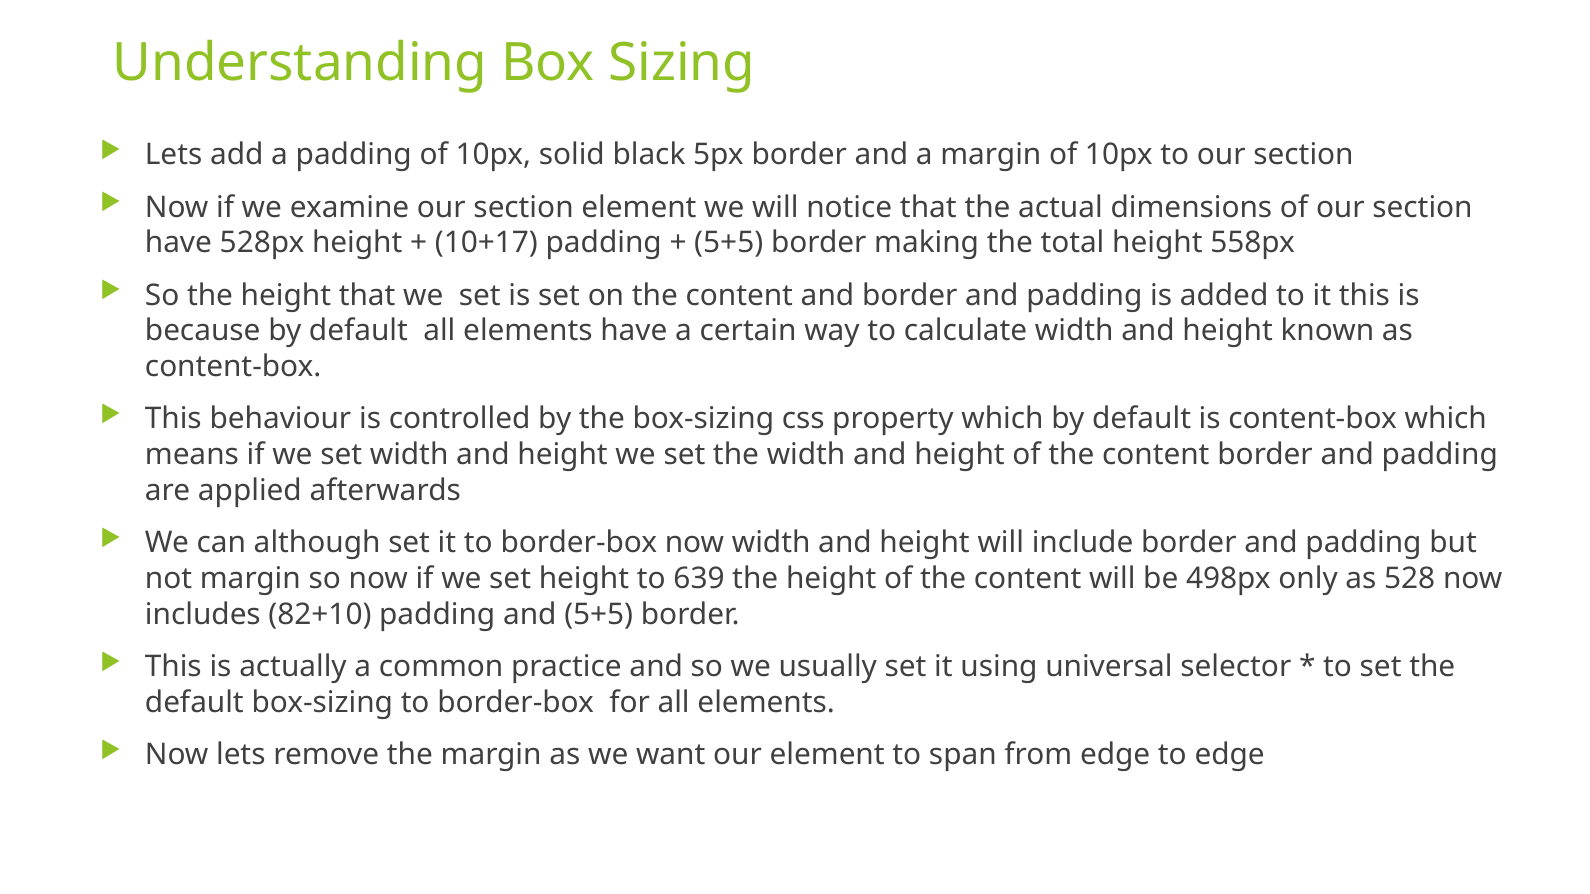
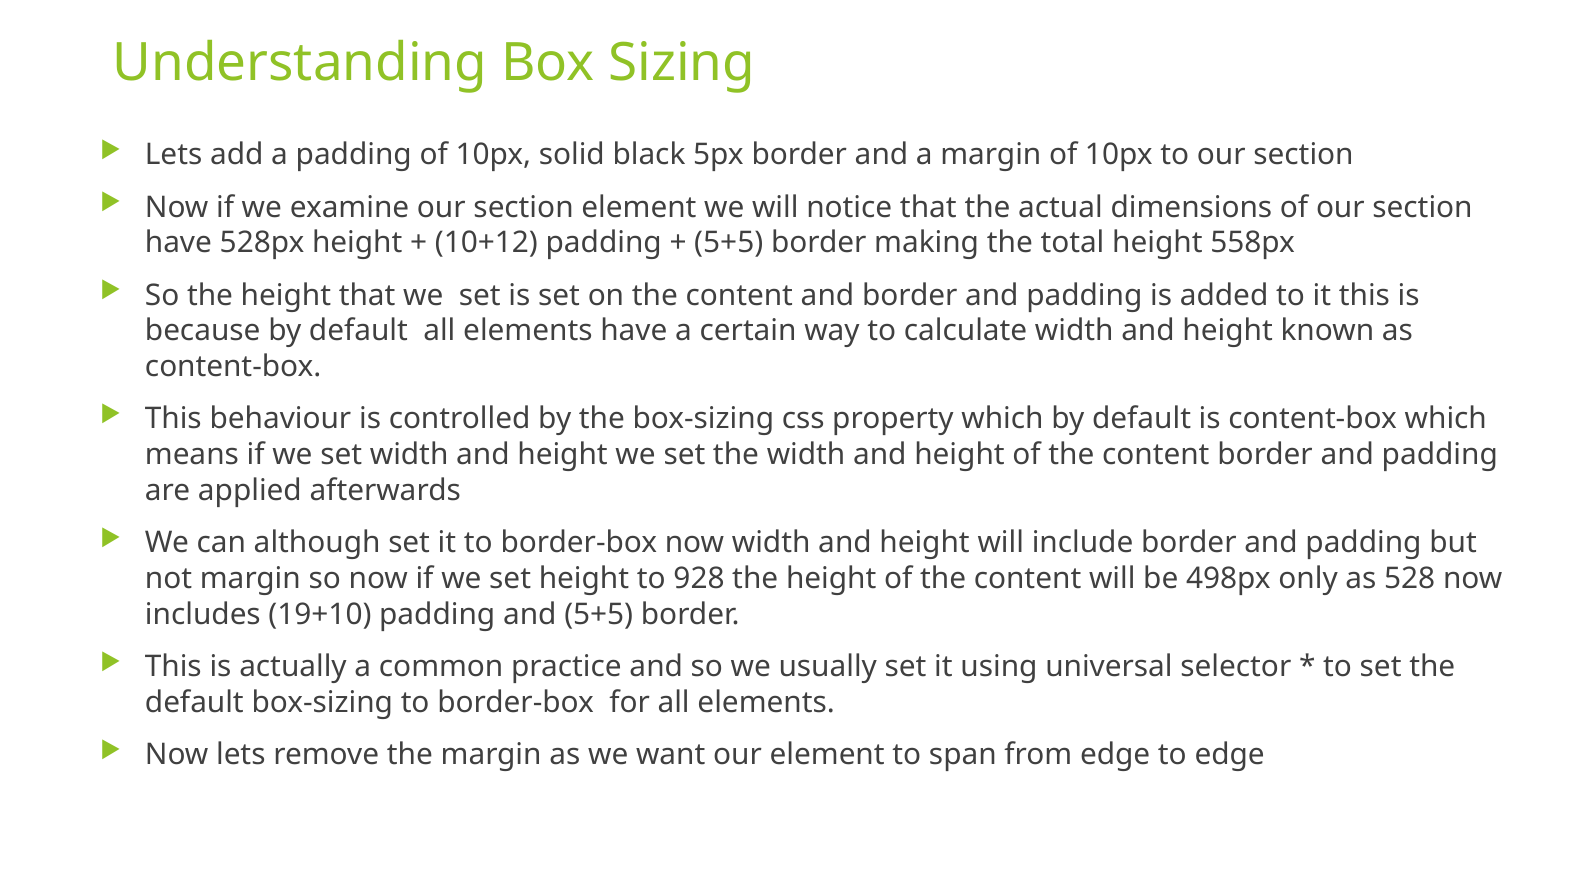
10+17: 10+17 -> 10+12 (486, 243)
639: 639 -> 928 (699, 579)
82+10: 82+10 -> 19+10 (320, 615)
